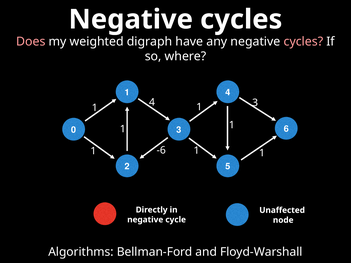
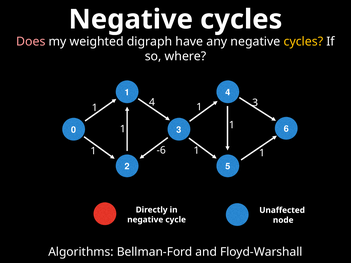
cycles colour: pink -> yellow (303, 41)
